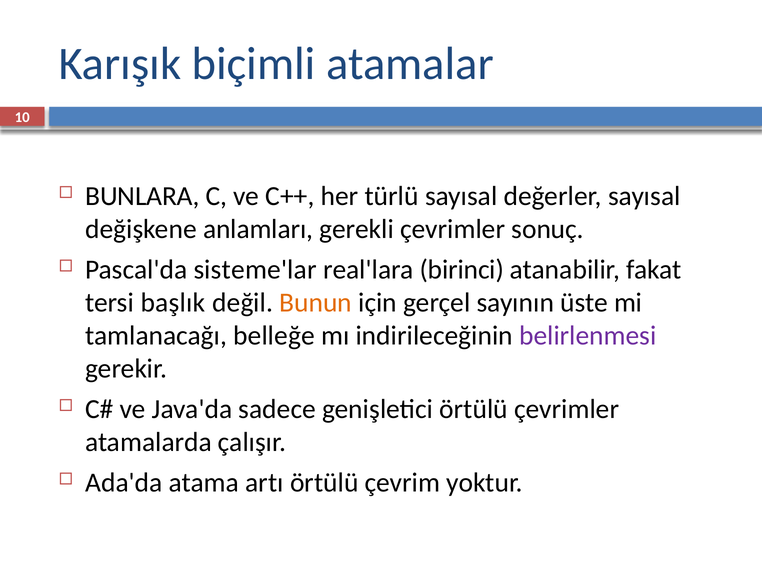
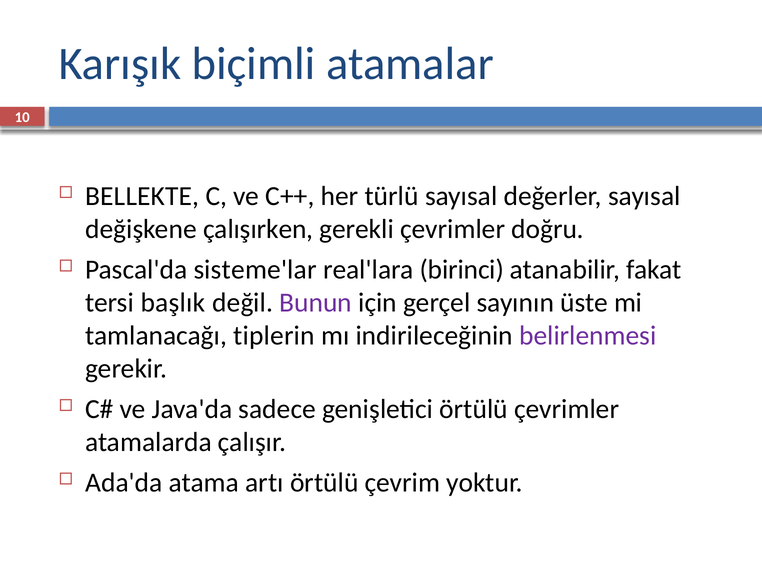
BUNLARA: BUNLARA -> BELLEKTE (142, 196)
anlamları: anlamları -> çalışırken (258, 229)
sonuç: sonuç -> doğru (548, 229)
Bunun colour: orange -> purple (316, 302)
belleğe: belleğe -> tiplerin (274, 335)
